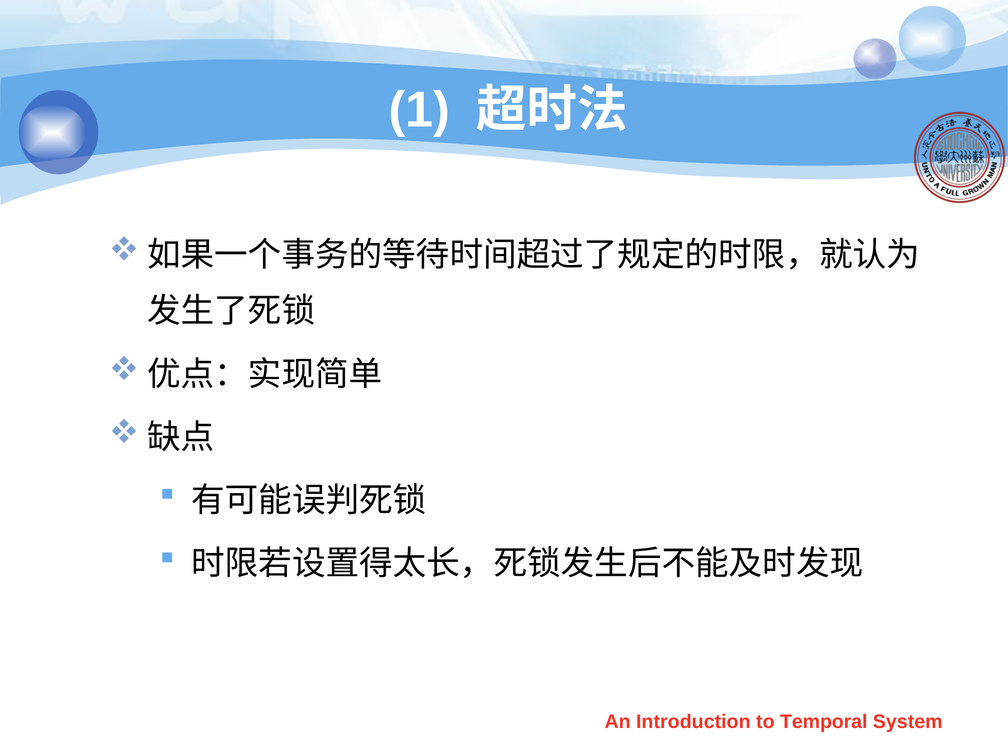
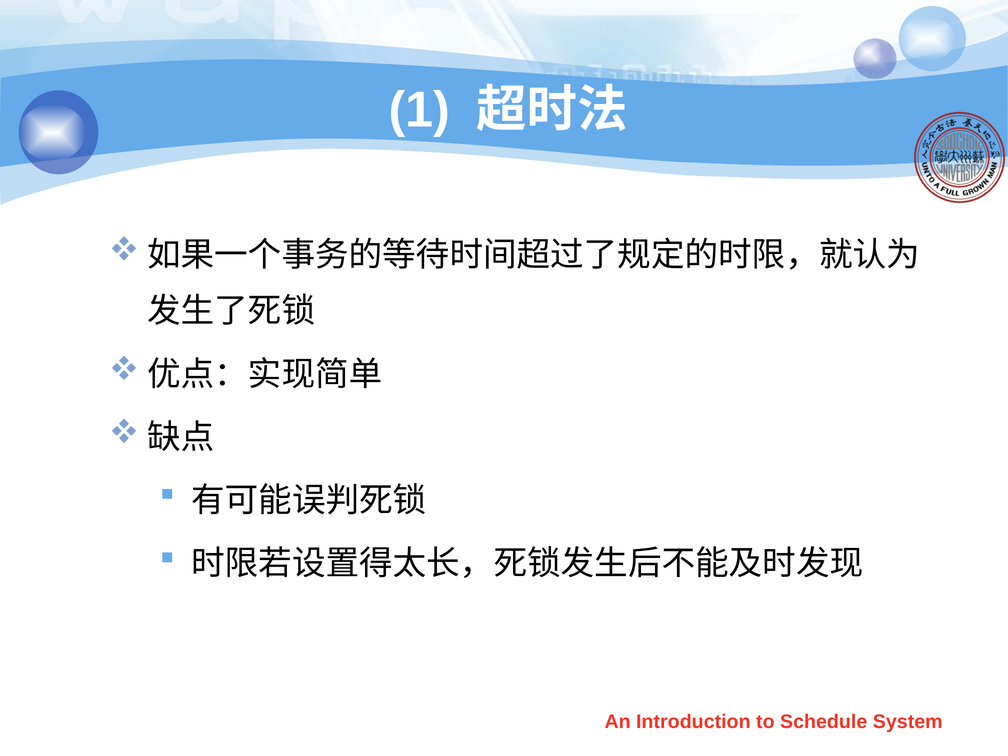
Temporal: Temporal -> Schedule (824, 722)
